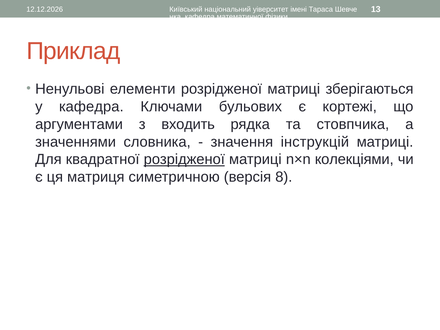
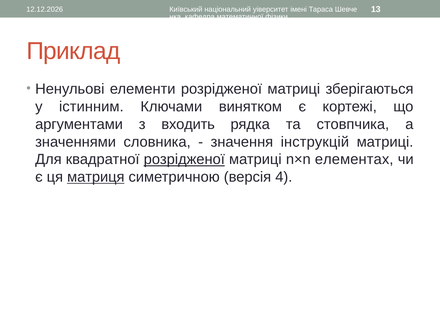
у кафедра: кафедра -> істинним (91, 107)
бульових: бульових -> винятком (250, 107)
колекціями: колекціями -> елементах (354, 159)
матриця underline: none -> present (96, 177)
8: 8 -> 4 (284, 177)
